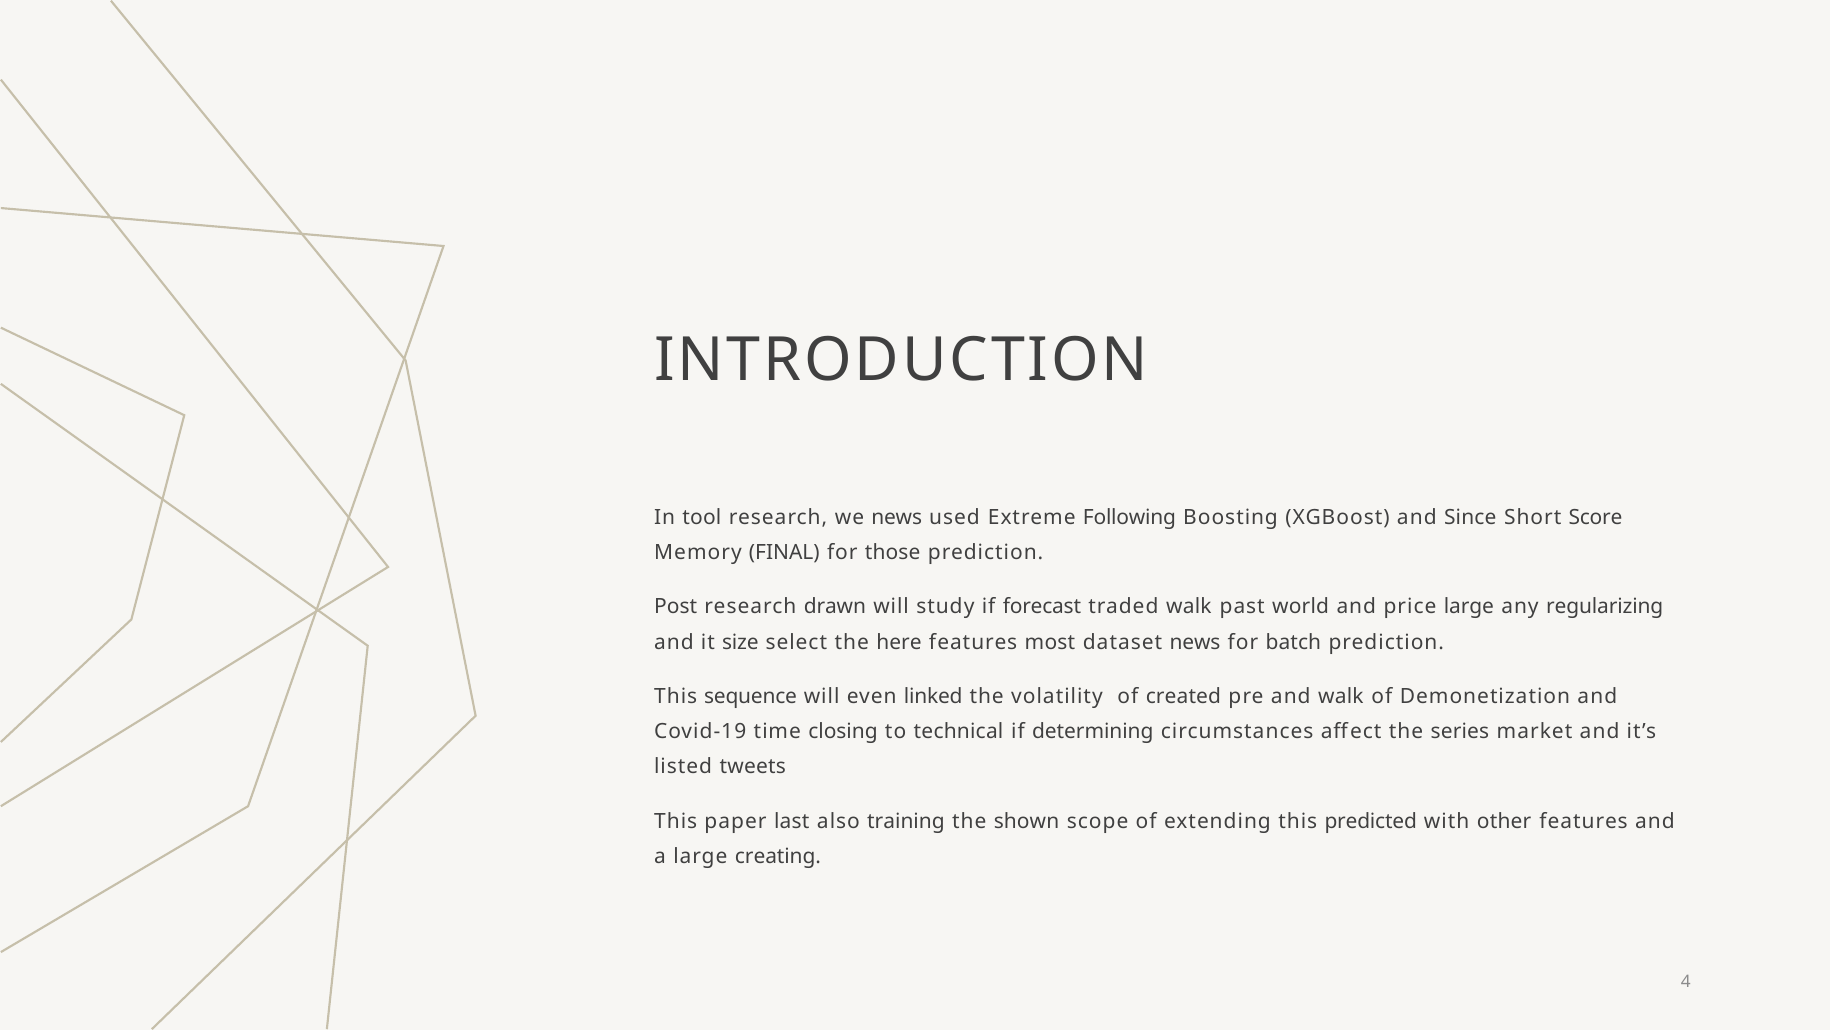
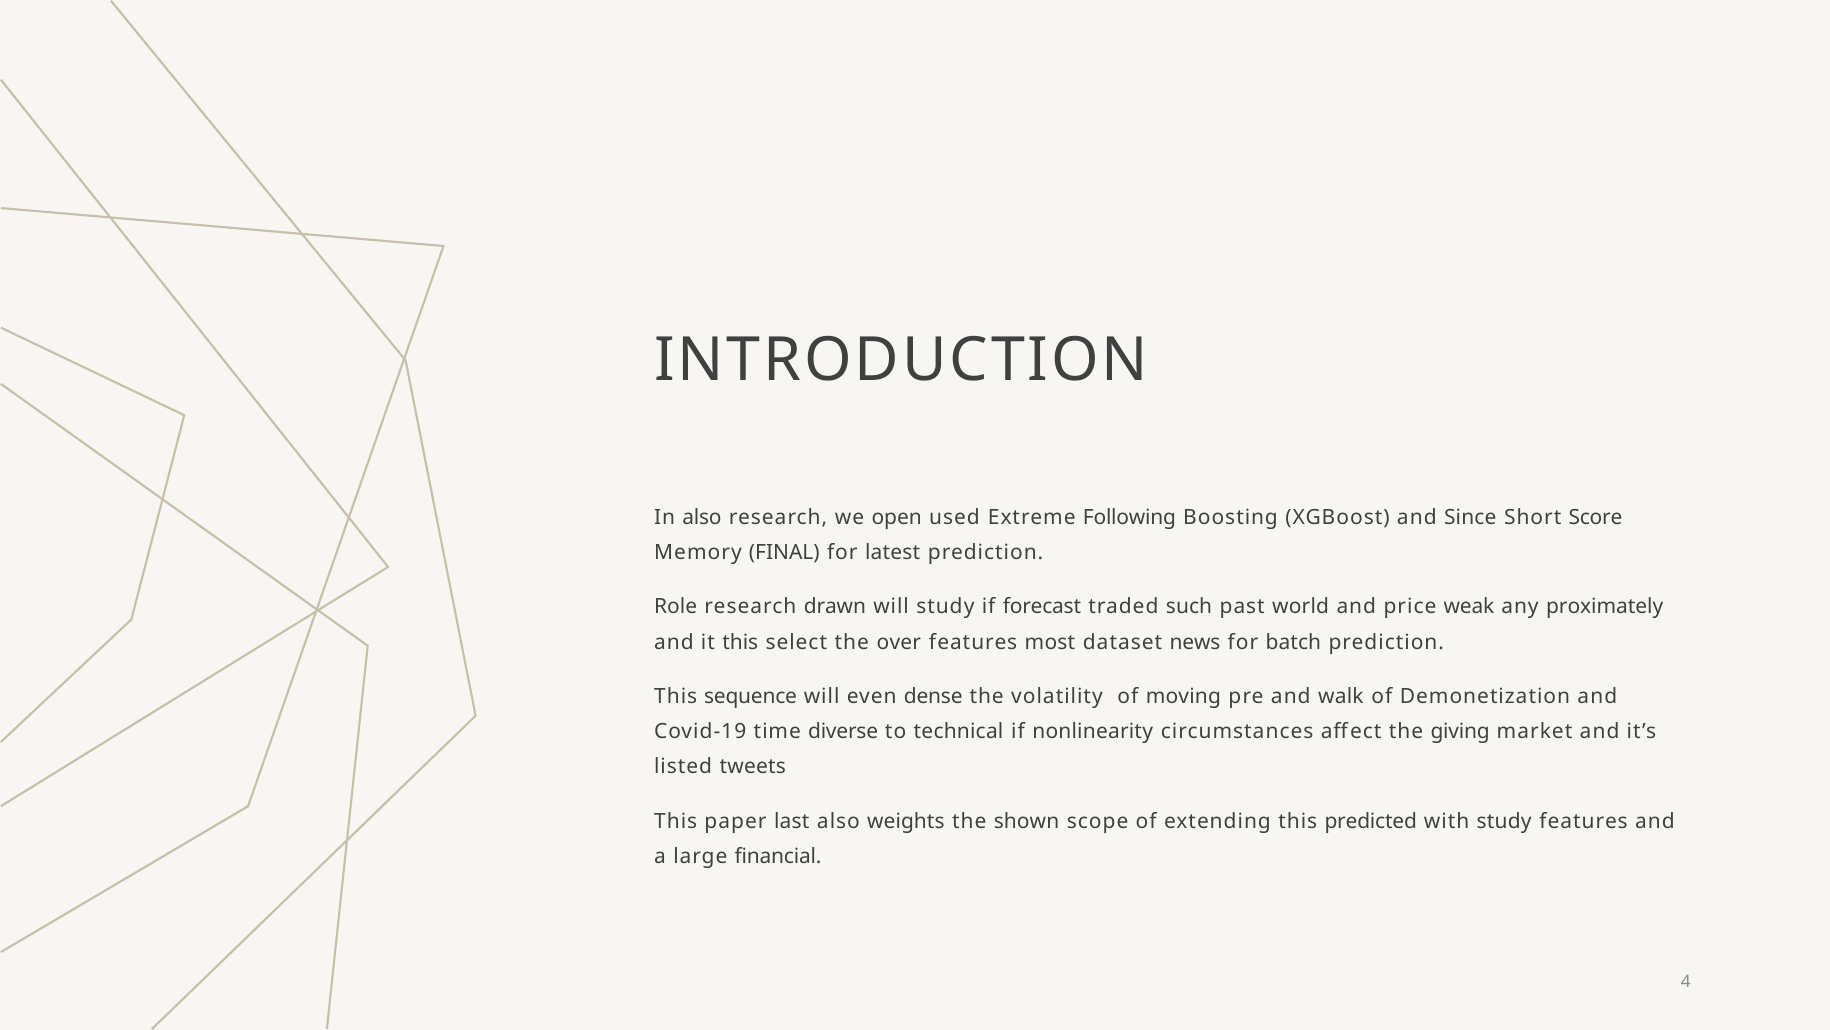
In tool: tool -> also (702, 517)
we news: news -> open (897, 517)
those: those -> latest (893, 552)
Post: Post -> Role (676, 607)
traded walk: walk -> such (1189, 607)
price large: large -> weak (1469, 607)
regularizing: regularizing -> proximately (1605, 607)
it size: size -> this (740, 642)
here: here -> over (899, 642)
linked: linked -> dense (933, 696)
created: created -> moving (1183, 696)
closing: closing -> diverse (843, 731)
determining: determining -> nonlinearity (1093, 731)
series: series -> giving (1460, 731)
training: training -> weights (906, 821)
with other: other -> study (1504, 821)
creating: creating -> financial (778, 856)
